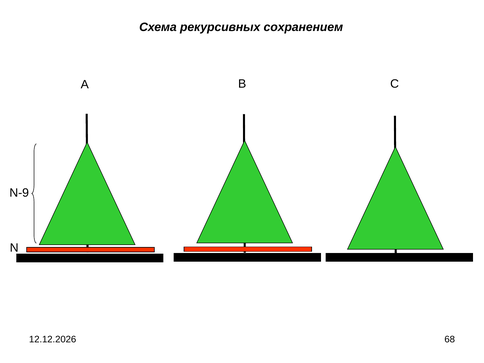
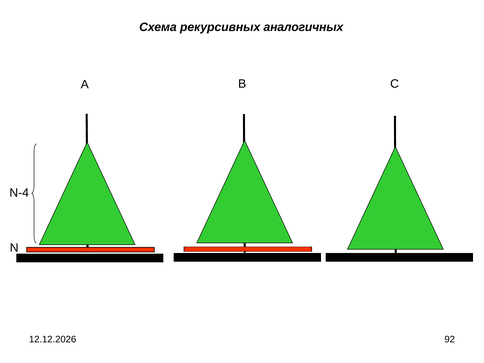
сохранением: сохранением -> аналогичных (303, 27)
N-9: N-9 -> N-4 (19, 193)
68: 68 -> 92 (450, 339)
